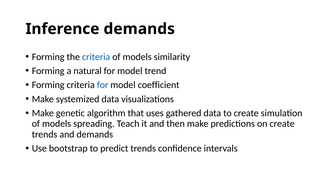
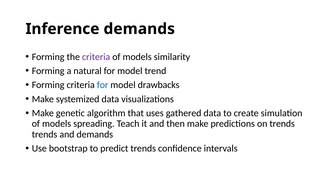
criteria colour: blue -> purple (96, 57)
coefficient: coefficient -> drawbacks (159, 85)
on create: create -> trends (282, 123)
